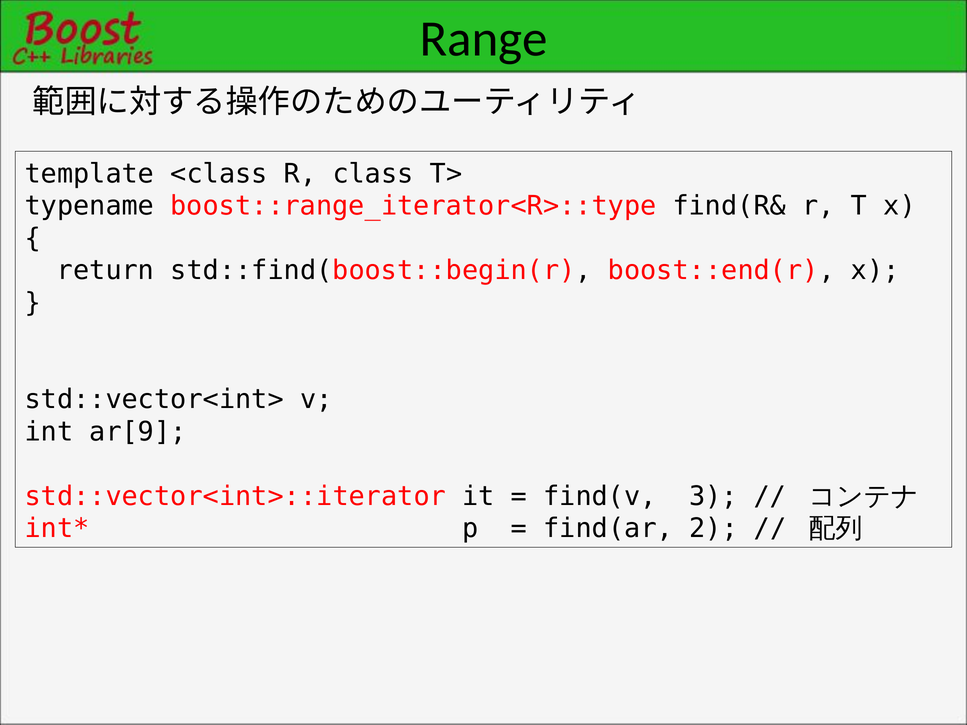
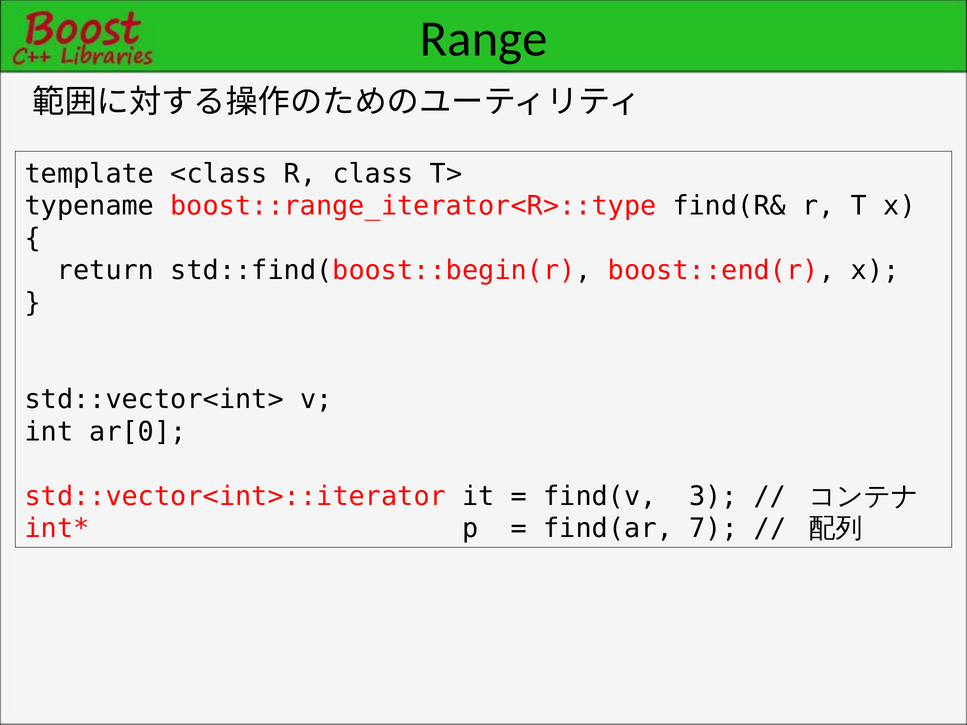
ar[9: ar[9 -> ar[0 (138, 432)
2: 2 -> 7 (713, 529)
